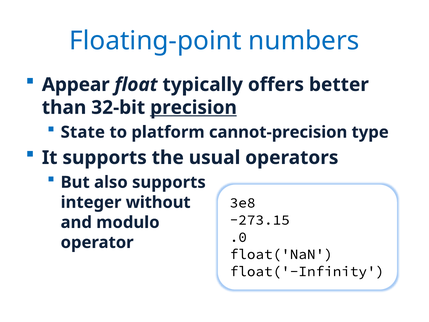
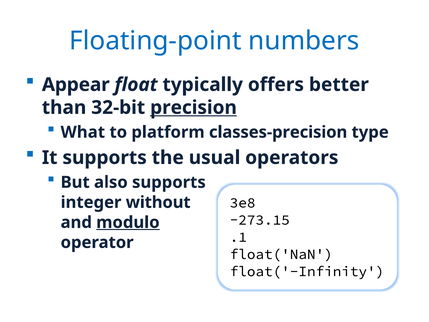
State: State -> What (83, 132)
cannot-precision: cannot-precision -> classes-precision (278, 132)
modulo underline: none -> present (128, 222)
.0: .0 -> .1 (238, 237)
